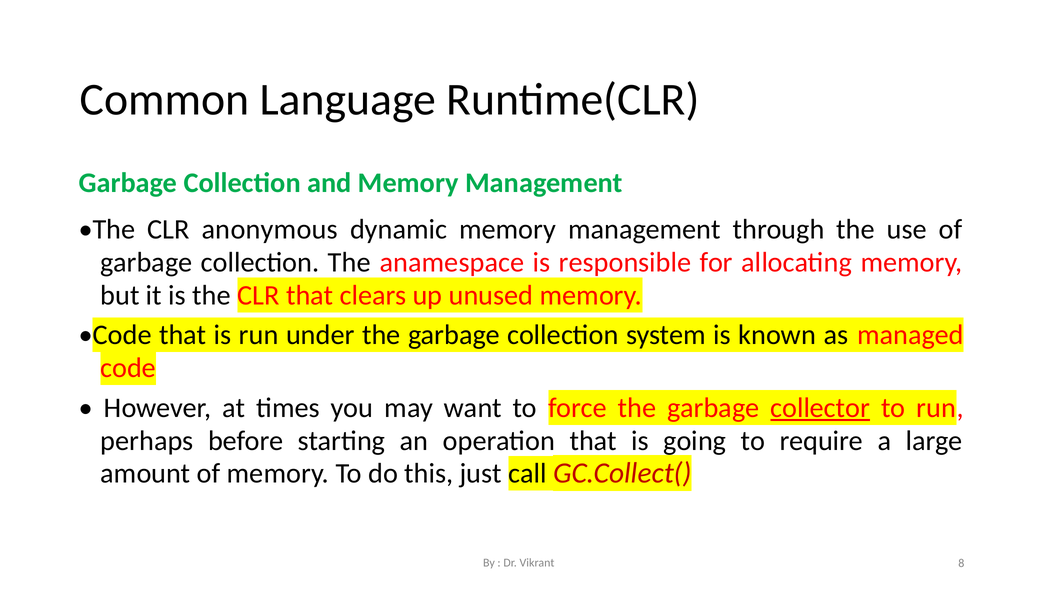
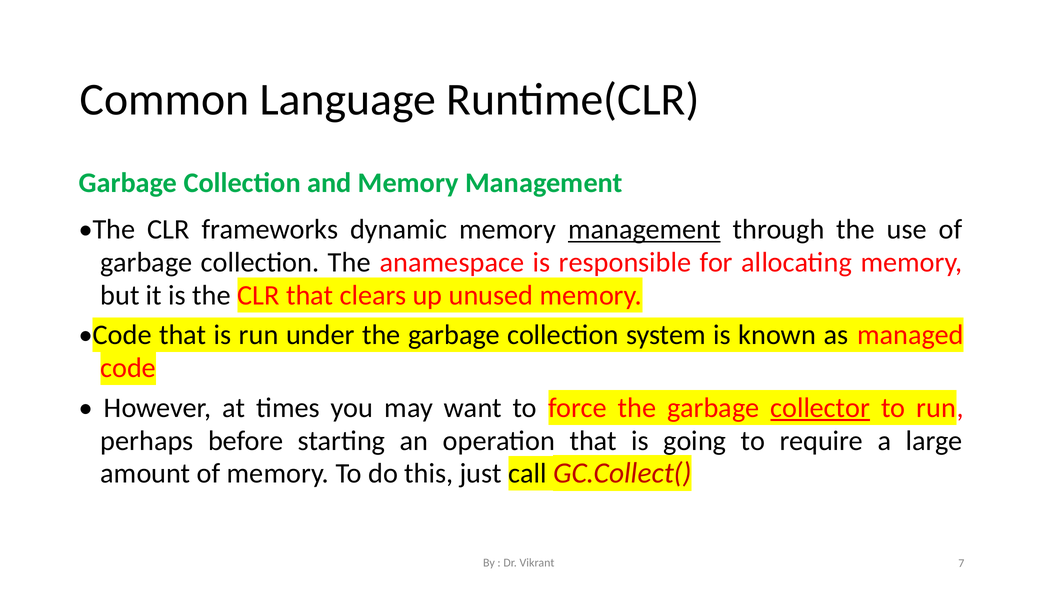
anonymous: anonymous -> frameworks (270, 229)
management underline: none -> present (644, 229)
8: 8 -> 7 (961, 563)
